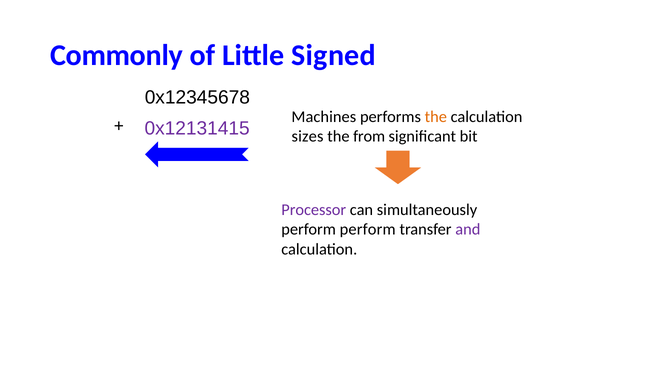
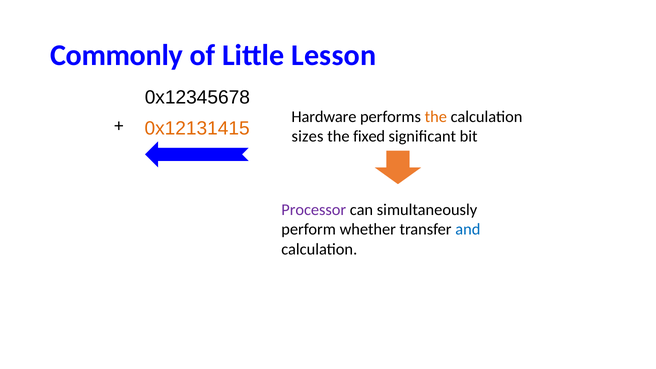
Signed: Signed -> Lesson (334, 55)
Machines: Machines -> Hardware (324, 117)
0x12131415 colour: purple -> orange (197, 128)
from: from -> fixed (369, 136)
perform perform: perform -> whether (368, 230)
and colour: purple -> blue (468, 230)
